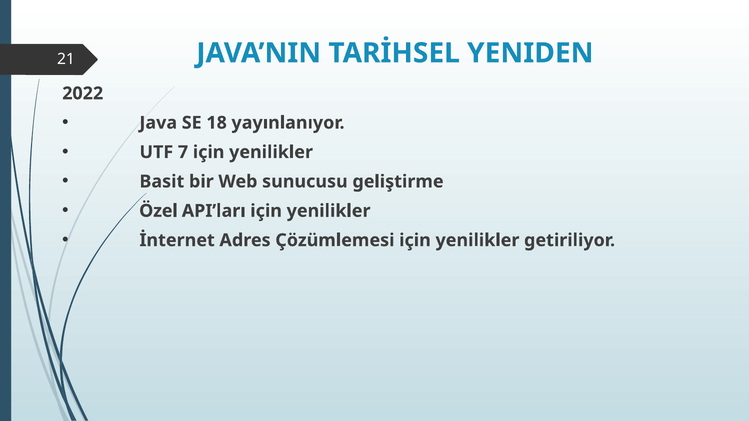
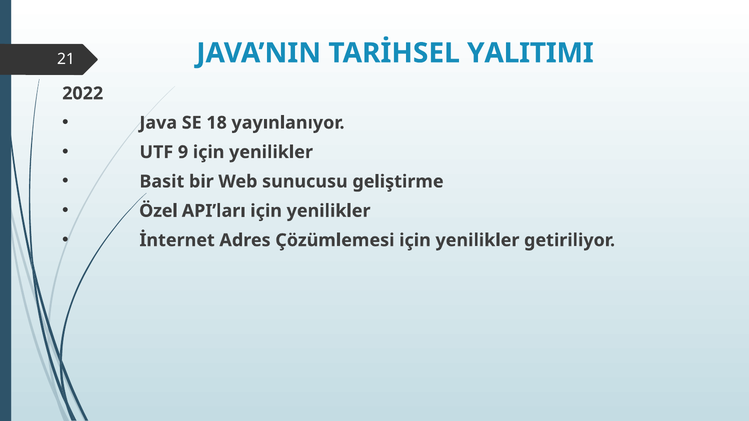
YENIDEN: YENIDEN -> YALITIMI (530, 53)
7: 7 -> 9 (183, 152)
